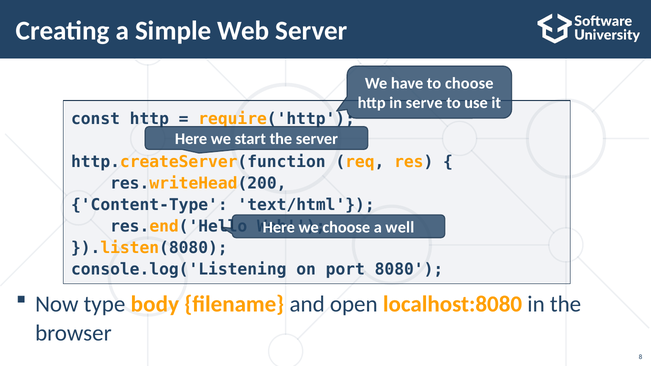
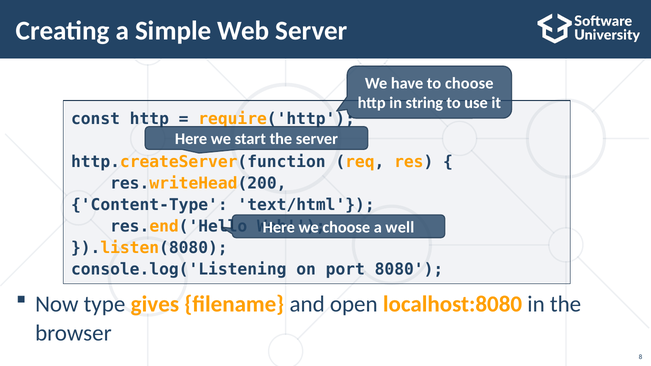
serve: serve -> string (424, 103)
body: body -> gives (155, 304)
